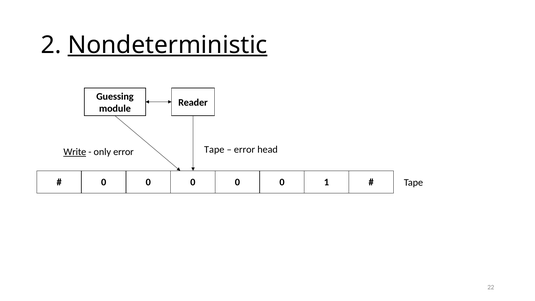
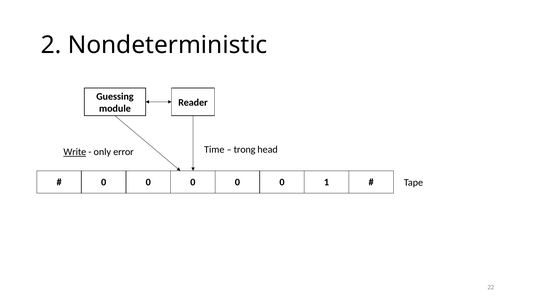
Nondeterministic underline: present -> none (168, 45)
Tape: Tape -> Time (214, 149)
error: error -> trong (245, 149)
